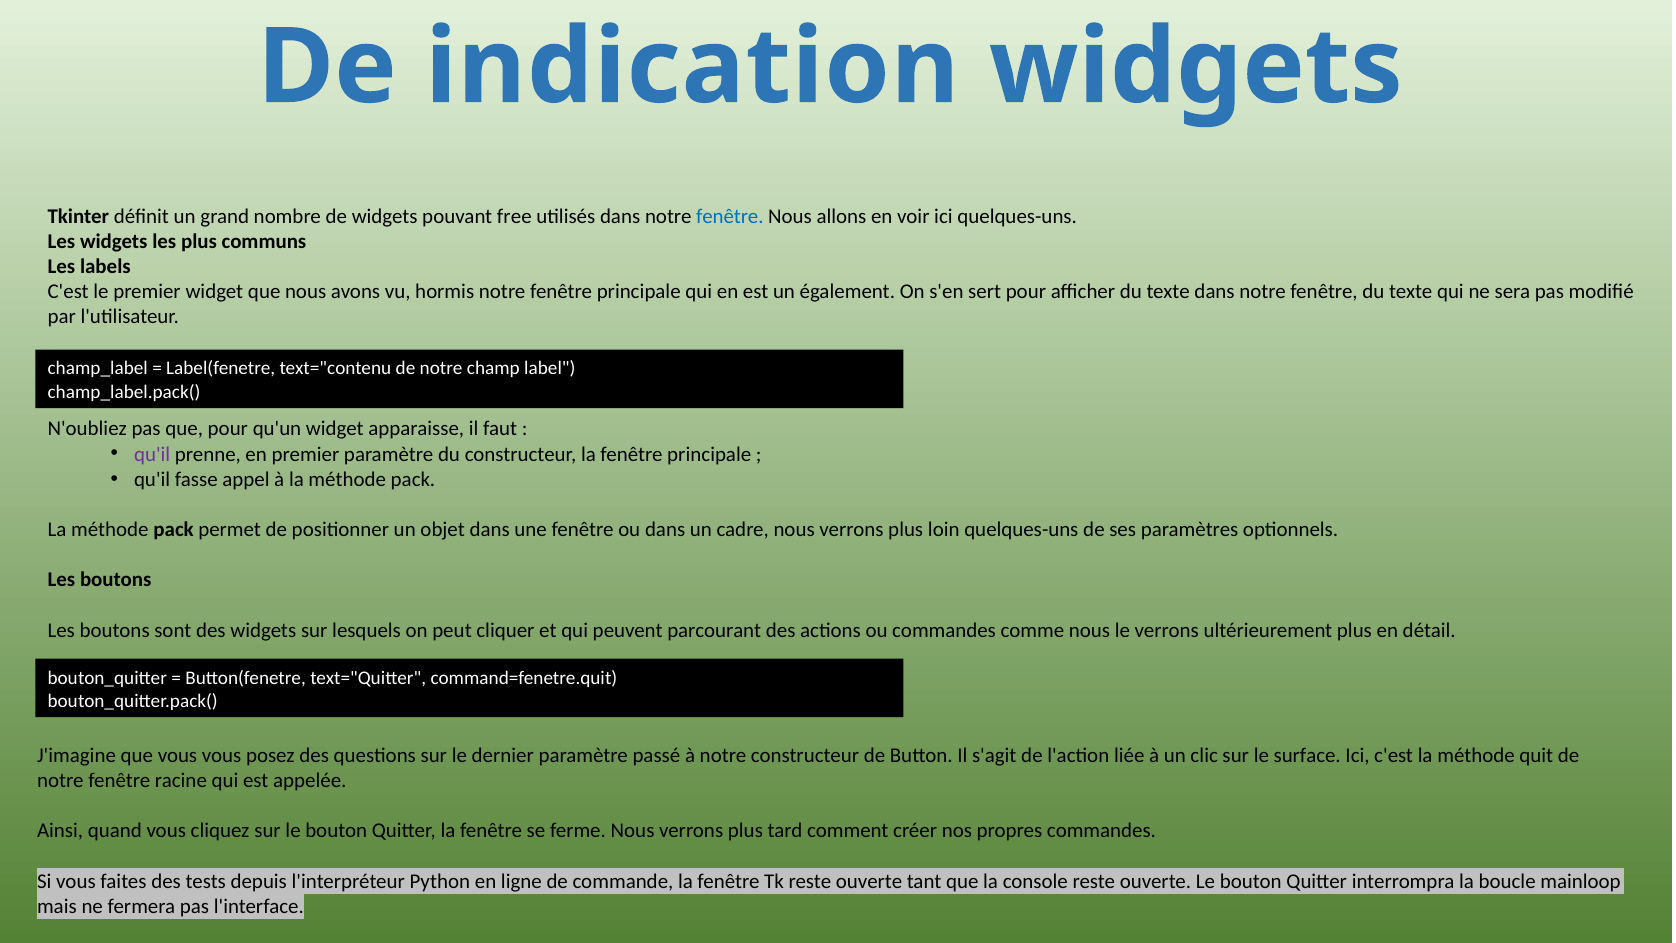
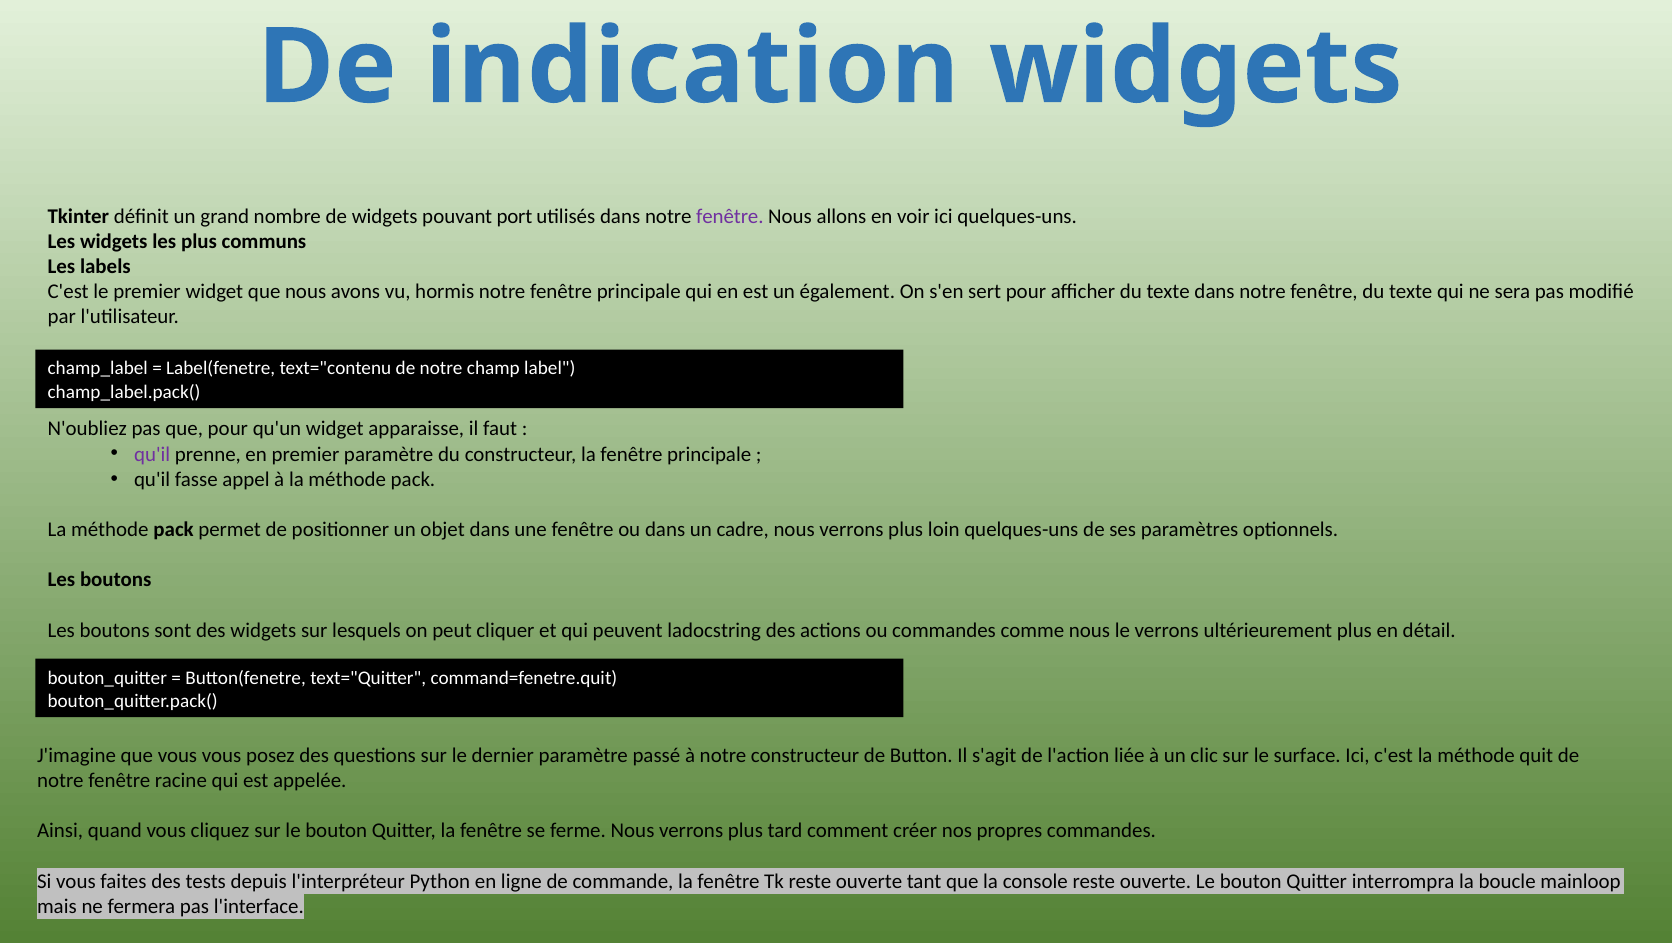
free: free -> port (514, 216)
fenêtre colour: blue -> purple (730, 216)
parcourant: parcourant -> ladocstring (714, 630)
